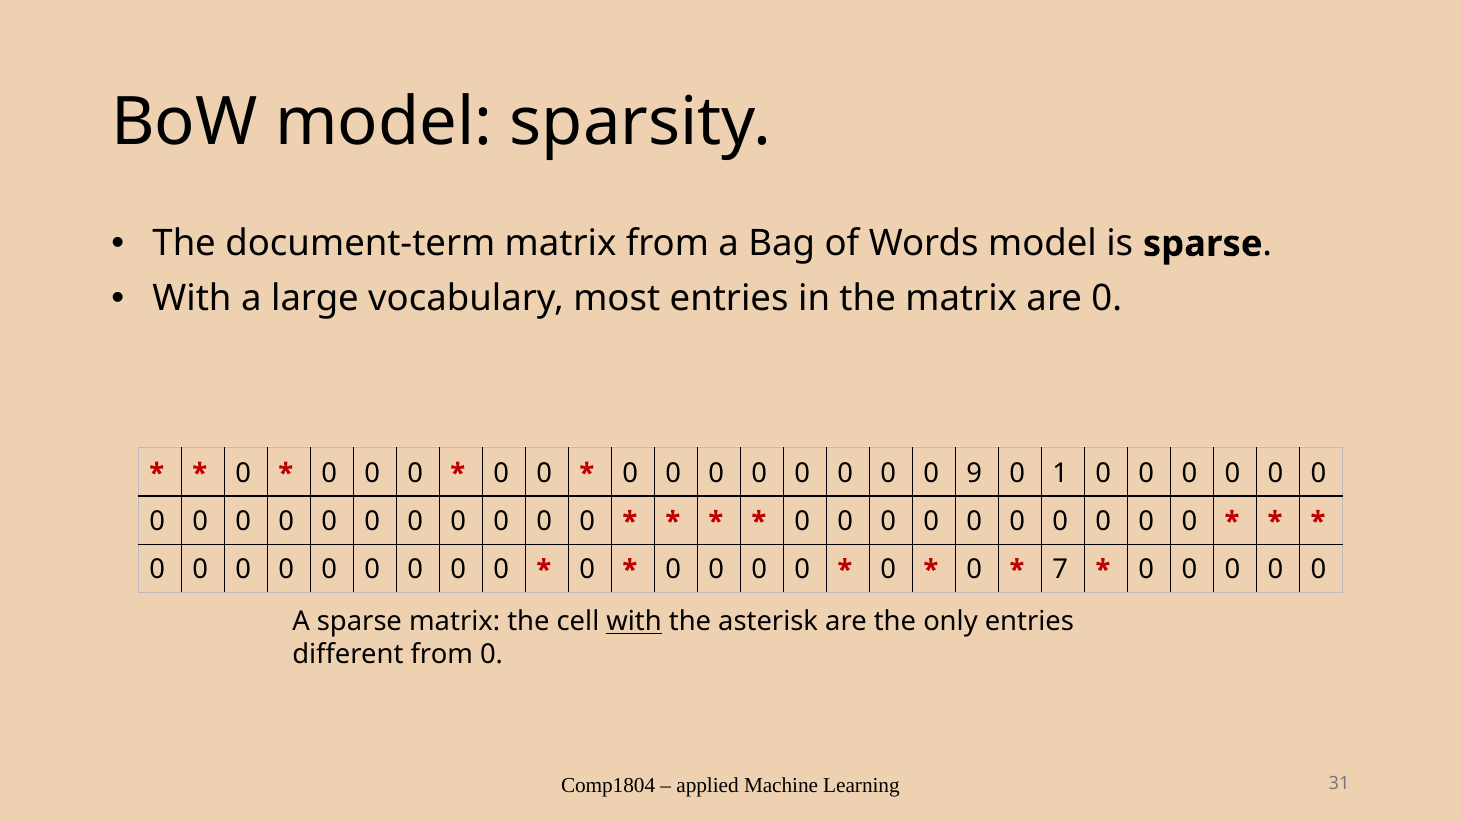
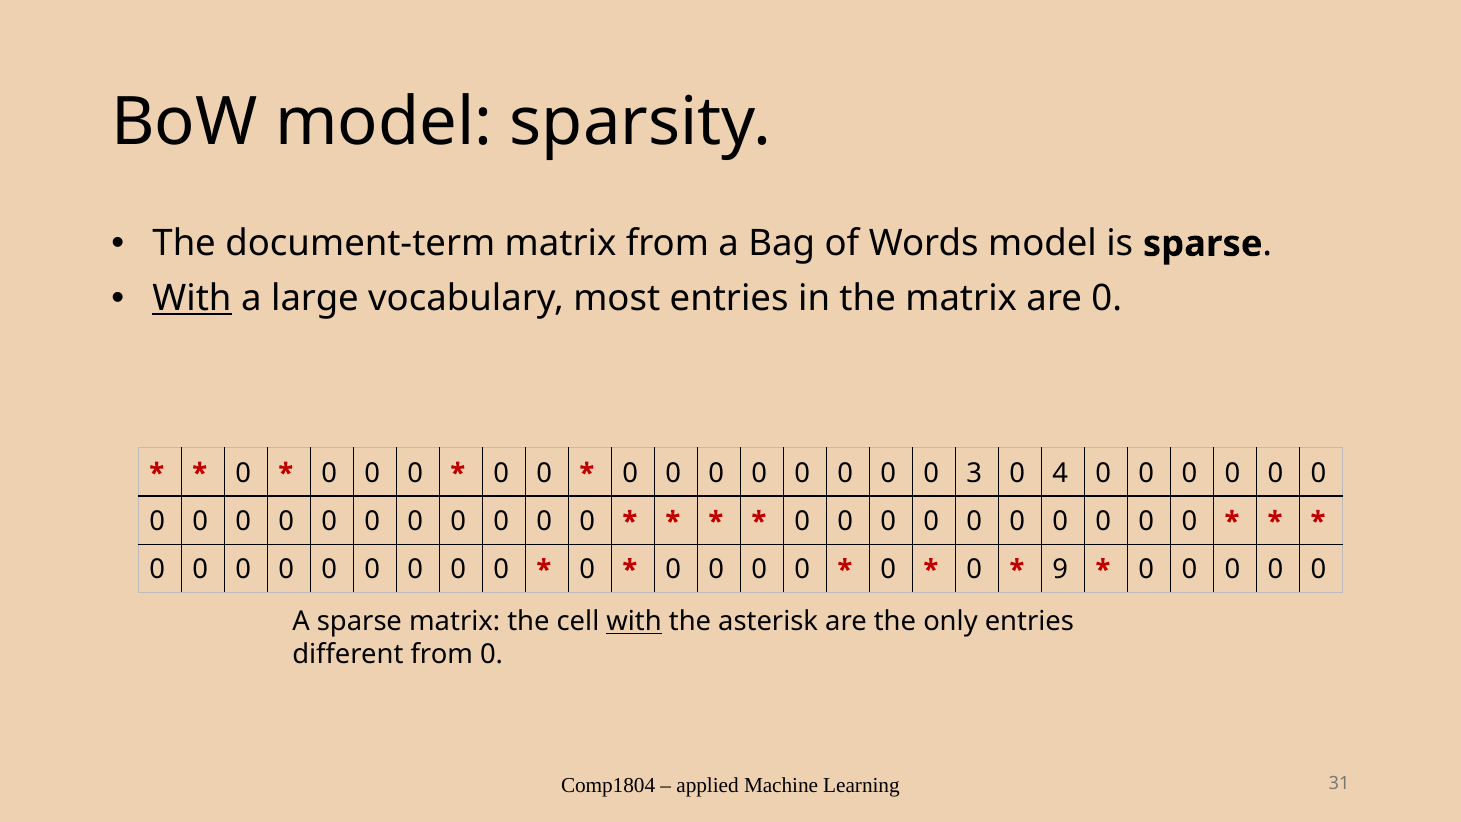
With underline: none -> present (192, 298)
9: 9 -> 3 (974, 473)
1: 1 -> 4 (1060, 473)
7: 7 -> 9 (1060, 570)
